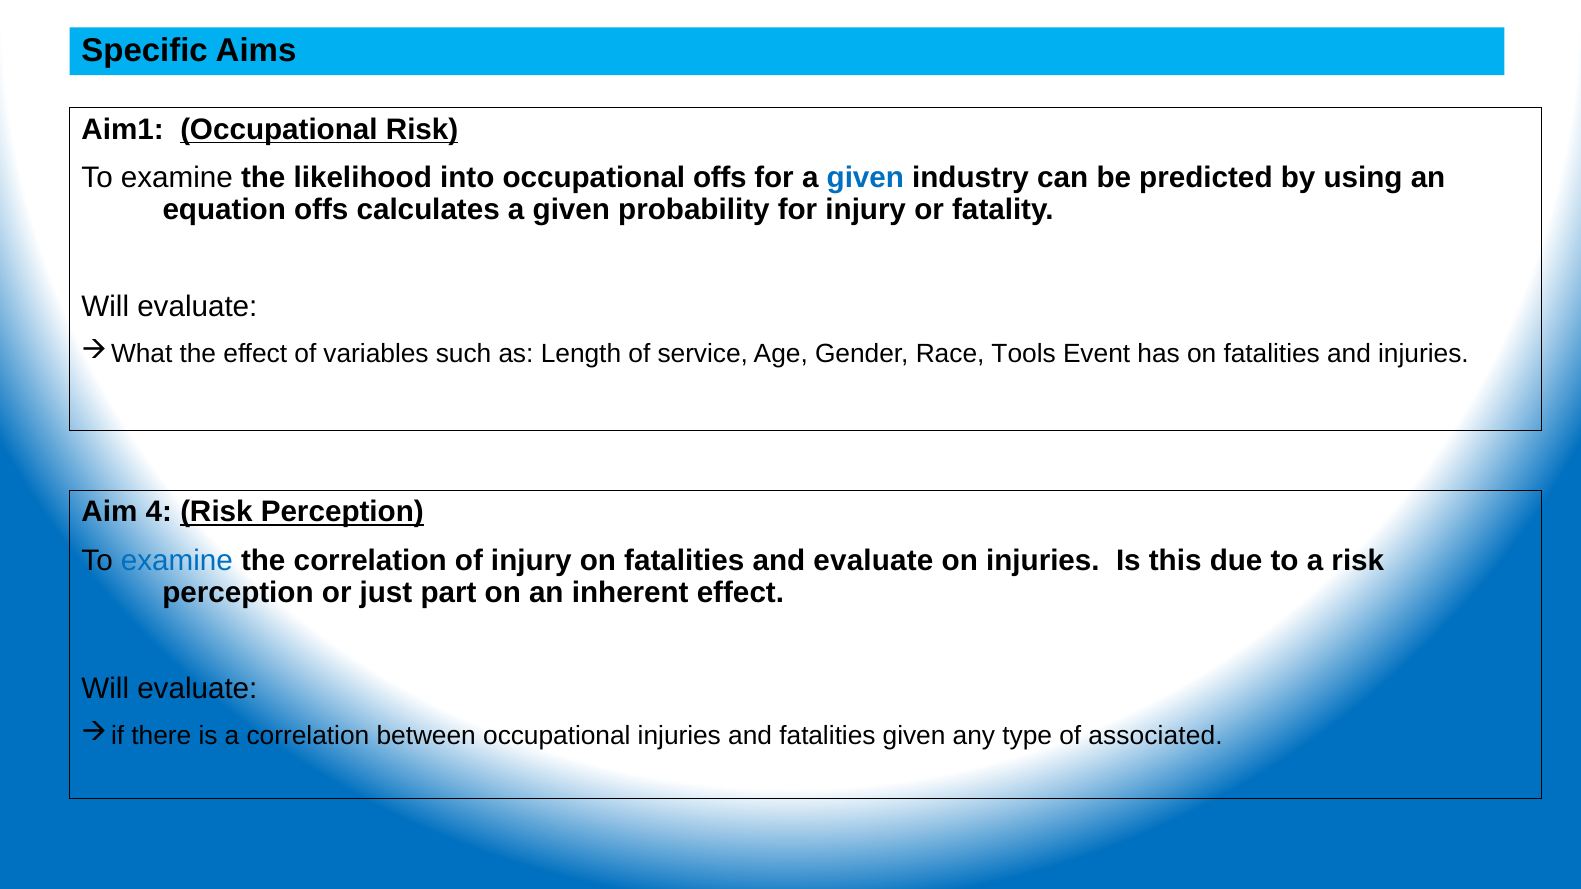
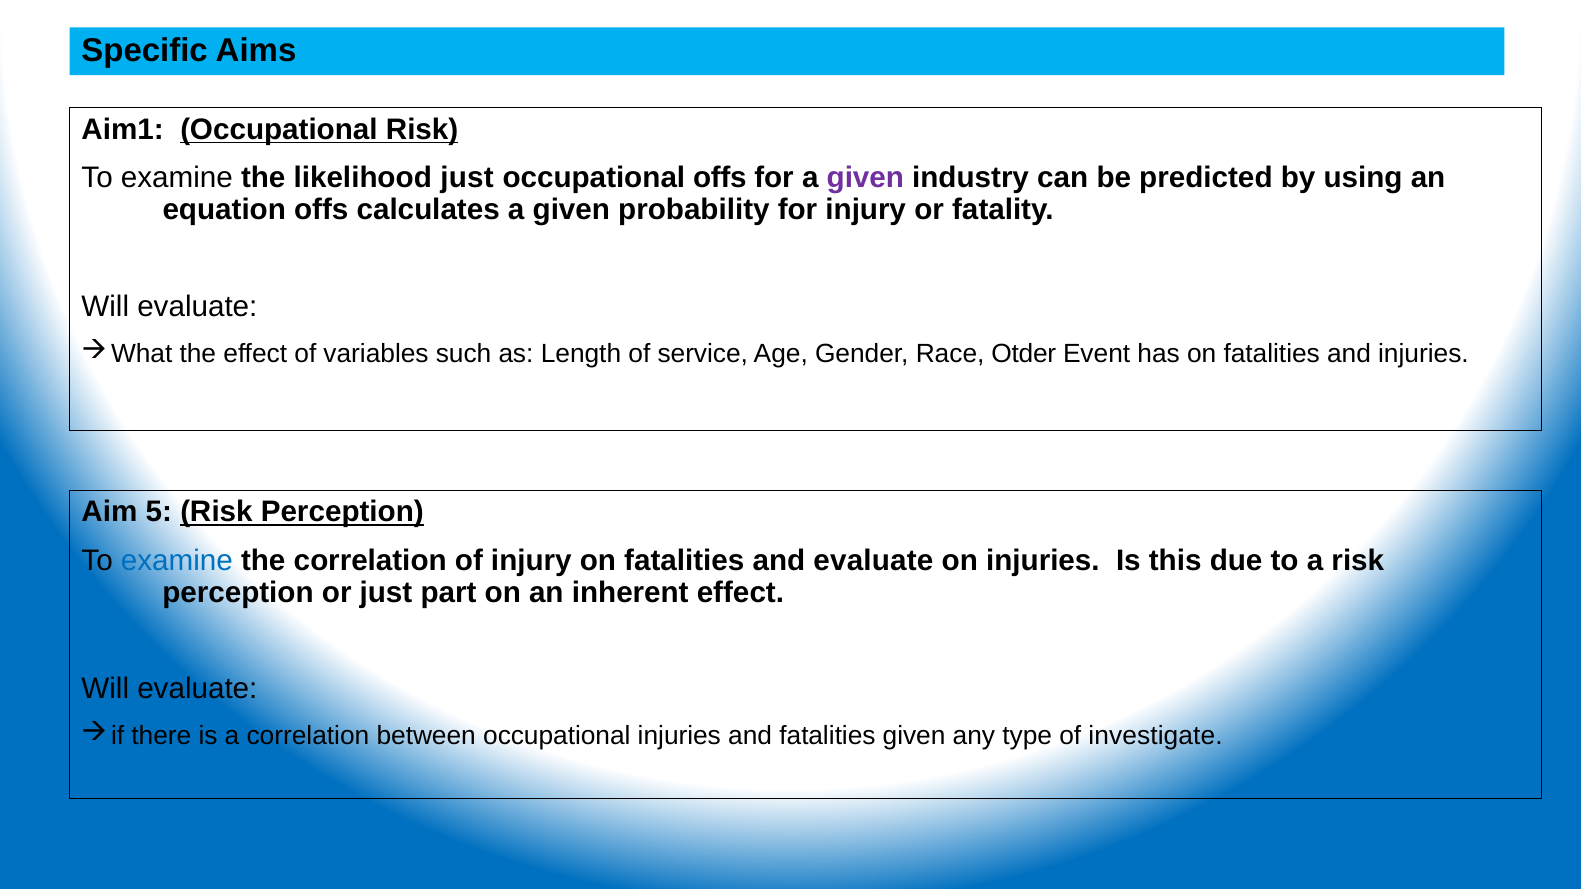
likelihood into: into -> just (467, 178)
given colour: blue -> purple (865, 178)
Tools: Tools -> Otder (1024, 353)
4: 4 -> 5 (159, 512)
associated: associated -> investigate (1156, 736)
